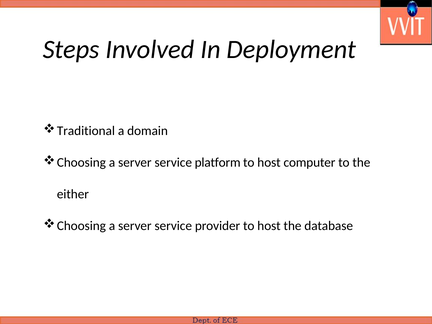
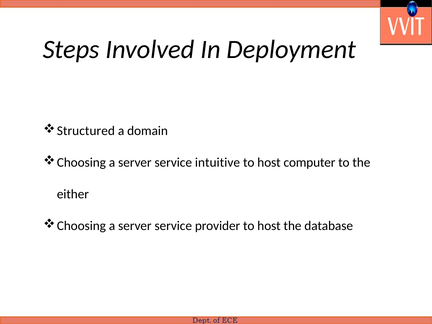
Traditional: Traditional -> Structured (86, 131)
platform: platform -> intuitive (217, 163)
